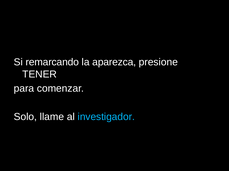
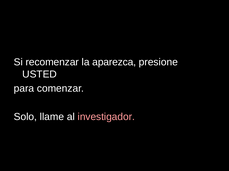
remarcando: remarcando -> recomenzar (52, 62)
TENER: TENER -> USTED (40, 75)
investigador colour: light blue -> pink (106, 117)
